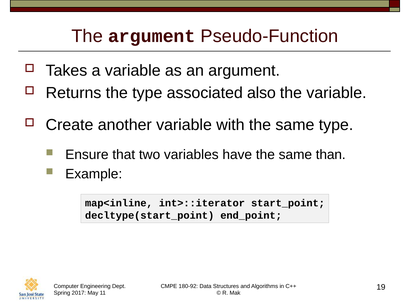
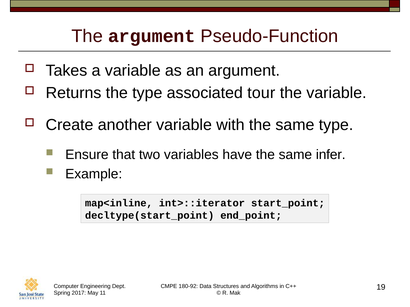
also: also -> tour (261, 93)
than: than -> infer (331, 155)
